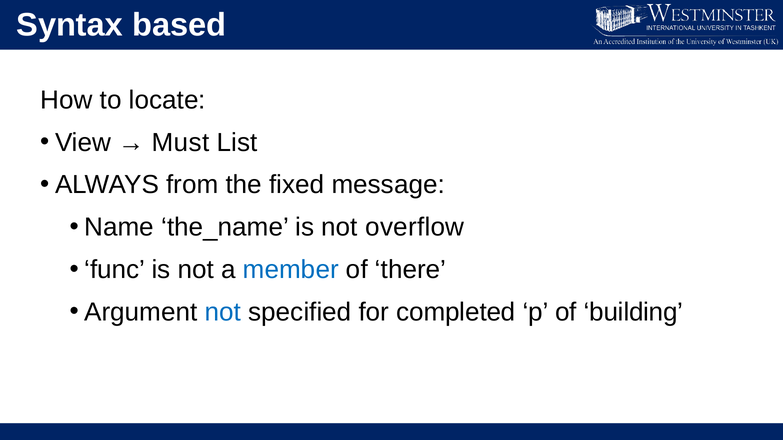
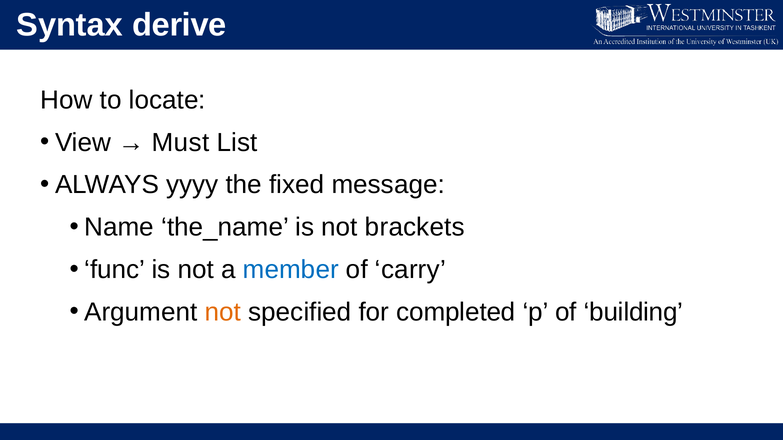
based: based -> derive (179, 25)
from: from -> yyyy (192, 185)
overflow: overflow -> brackets (415, 228)
there: there -> carry (410, 270)
not colour: blue -> orange (223, 313)
